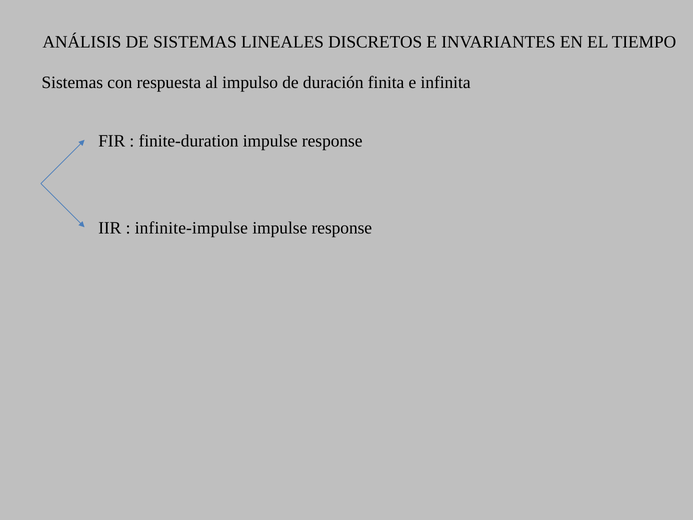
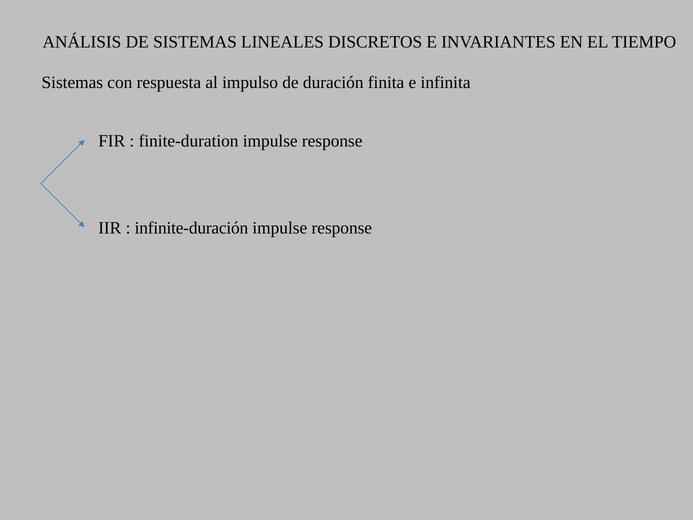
infinite-impulse: infinite-impulse -> infinite-duración (192, 228)
